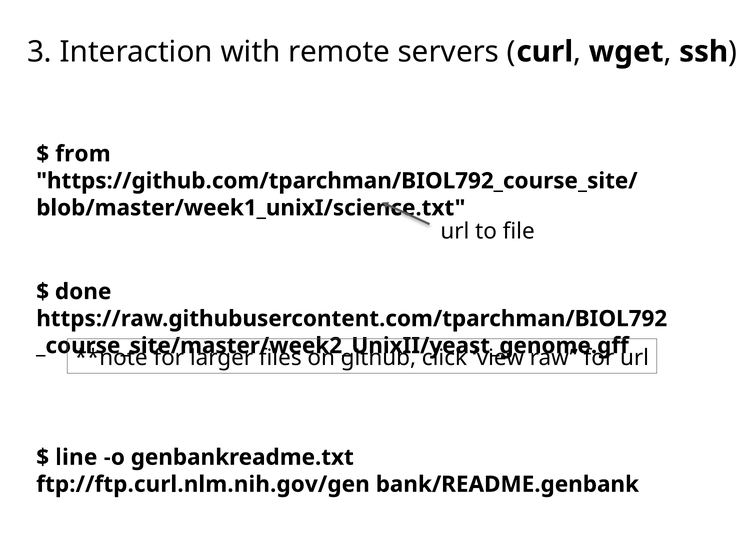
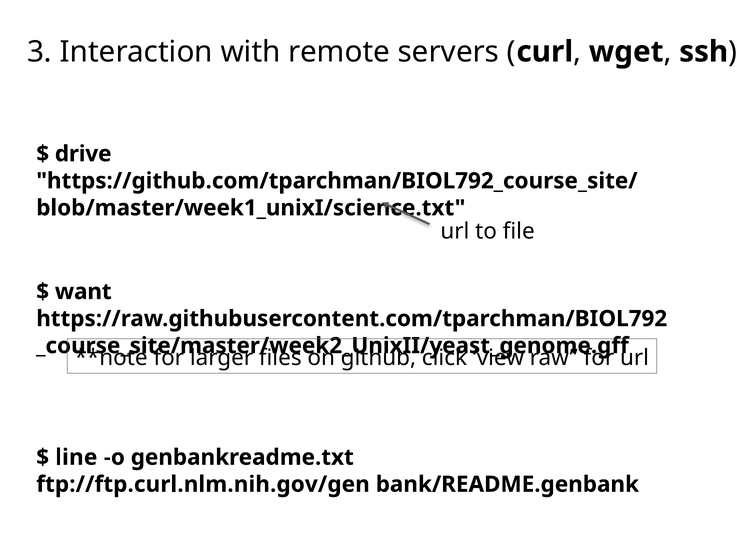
from: from -> drive (83, 154)
done: done -> want (83, 292)
